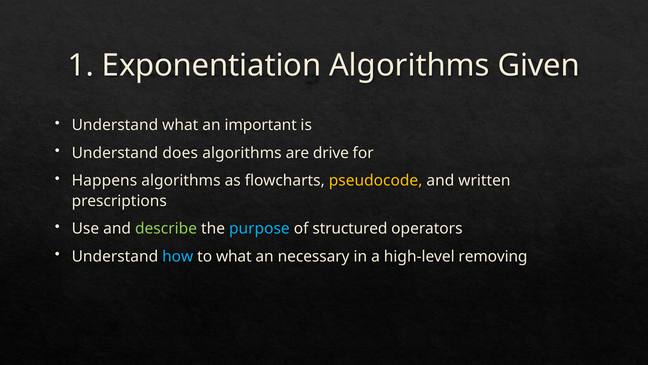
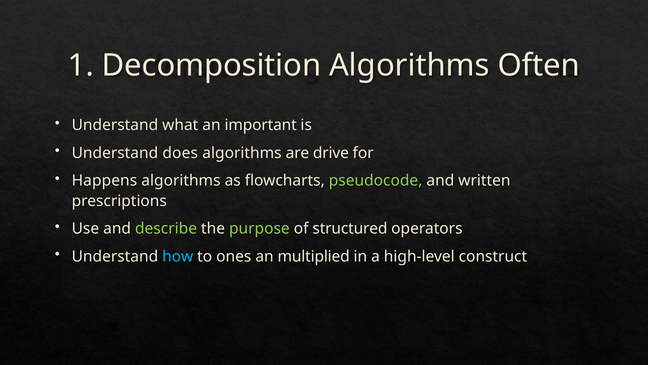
Exponentiation: Exponentiation -> Decomposition (212, 66)
Given: Given -> Often (539, 66)
pseudocode colour: yellow -> light green (376, 180)
purpose colour: light blue -> light green (259, 228)
to what: what -> ones (234, 256)
necessary: necessary -> multiplied (314, 256)
removing: removing -> construct (493, 256)
